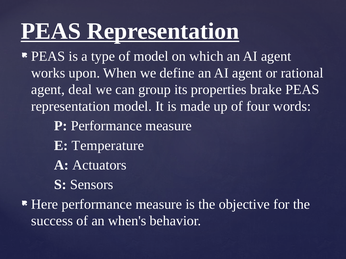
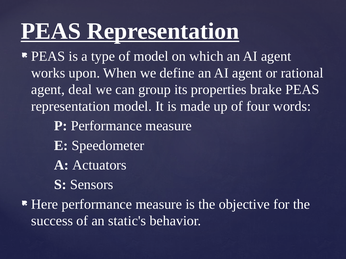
Temperature: Temperature -> Speedometer (108, 146)
when's: when's -> static's (127, 221)
